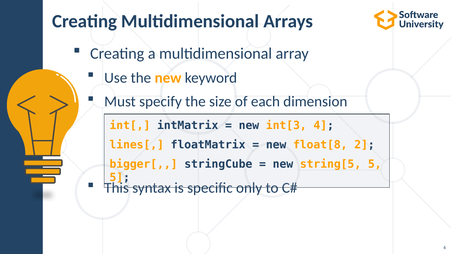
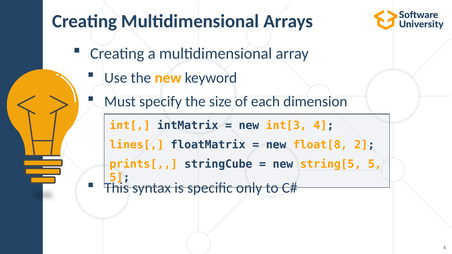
bigger[: bigger[ -> prints[ (144, 164)
